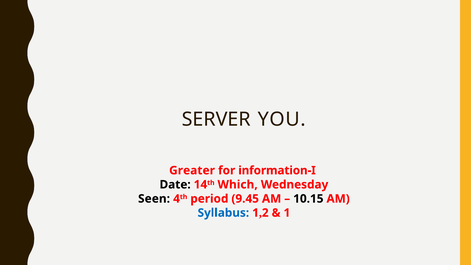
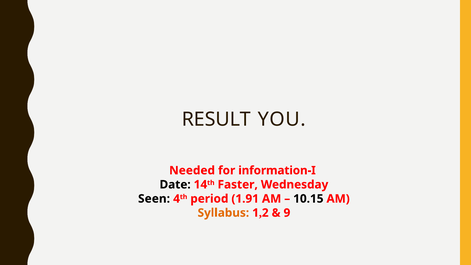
SERVER: SERVER -> RESULT (216, 119)
Greater: Greater -> Needed (192, 170)
Which: Which -> Faster (238, 185)
9.45: 9.45 -> 1.91 (245, 199)
Syllabus colour: blue -> orange (223, 213)
1: 1 -> 9 (287, 213)
